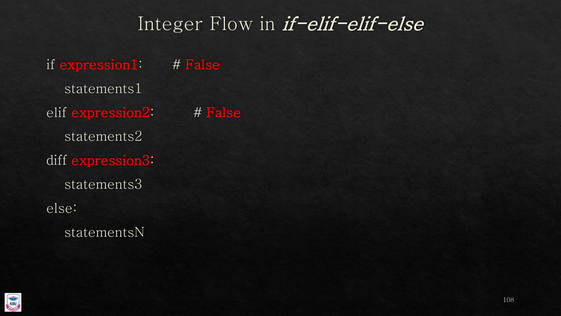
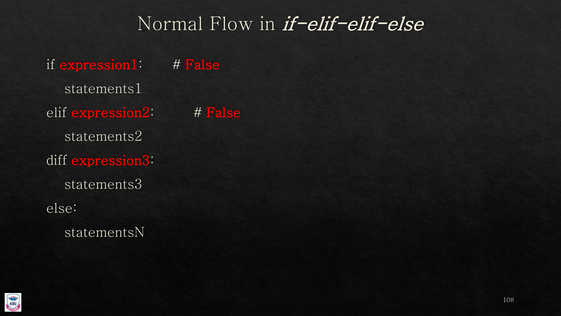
Integer: Integer -> Normal (170, 24)
